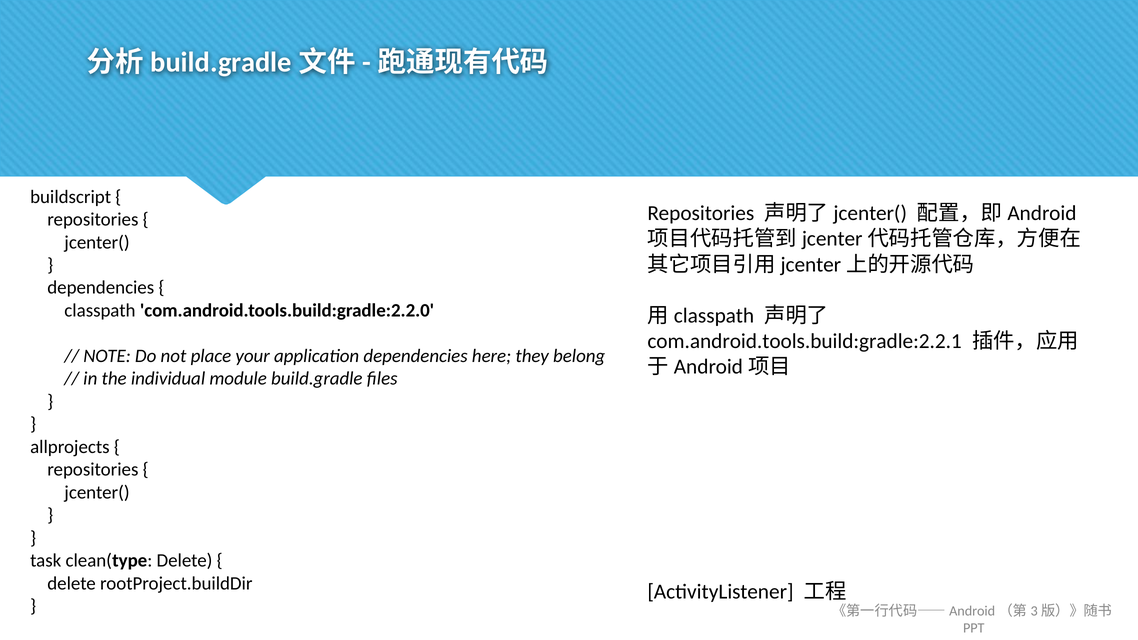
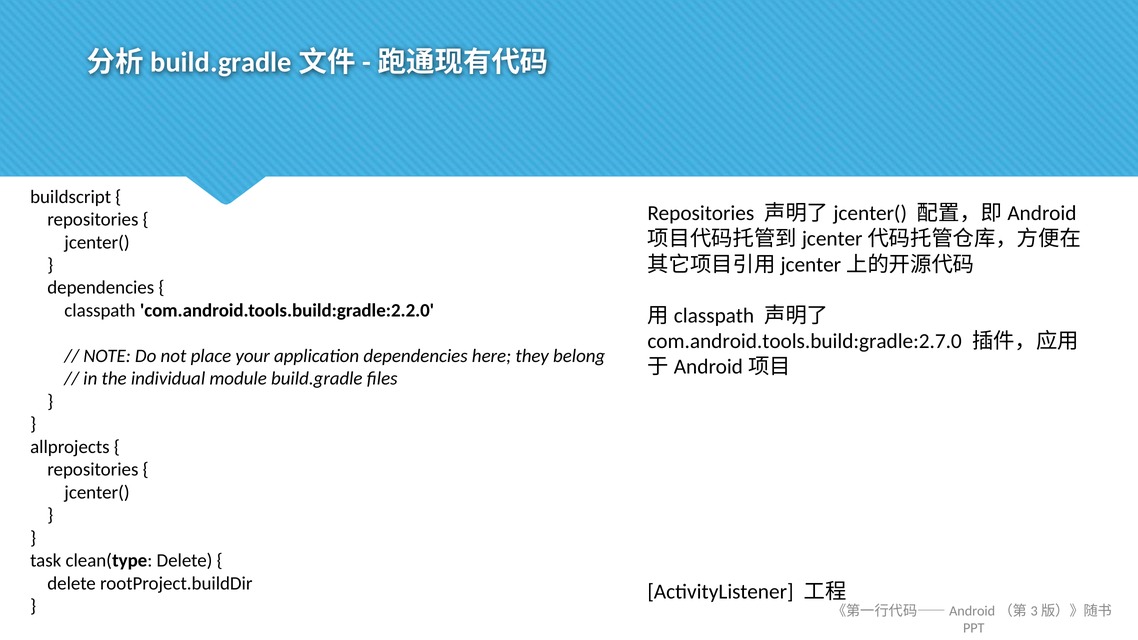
com.android.tools.build:gradle:2.2.1: com.android.tools.build:gradle:2.2.1 -> com.android.tools.build:gradle:2.7.0 (805, 341)
